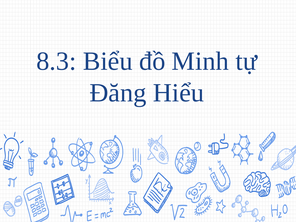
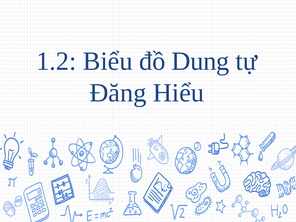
8.3: 8.3 -> 1.2 (56, 61)
Minh: Minh -> Dung (200, 61)
